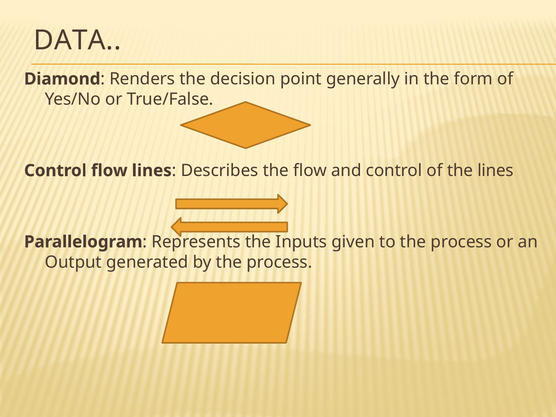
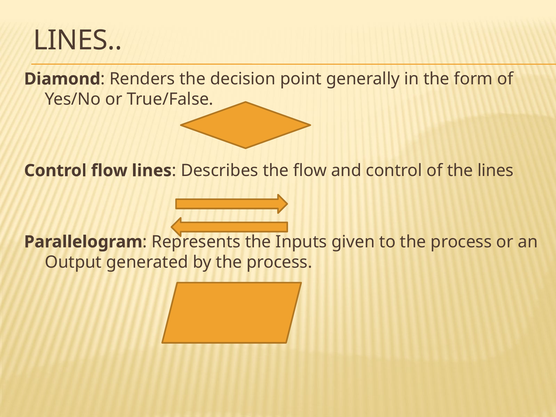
DATA: DATA -> LINES (78, 40)
